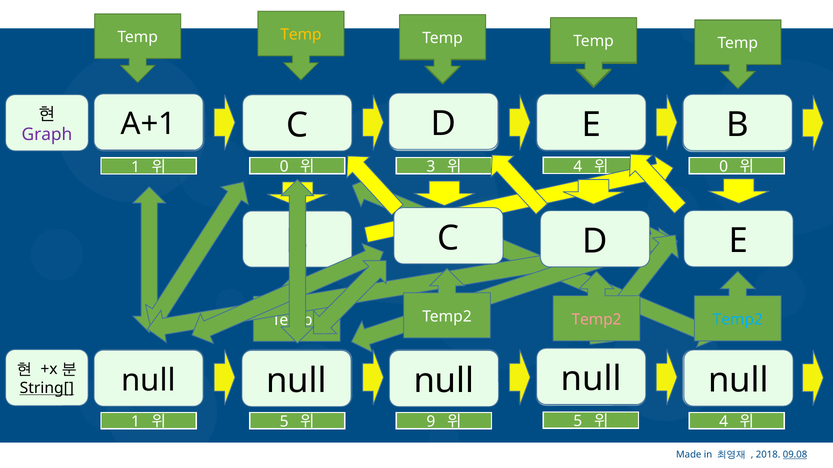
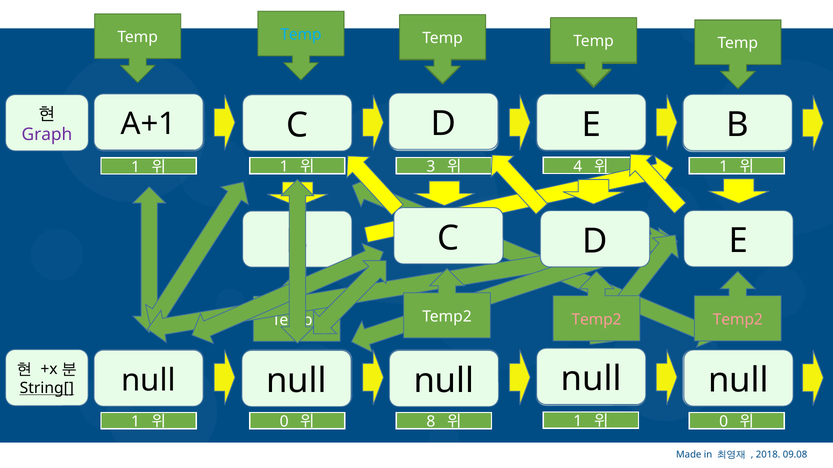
Temp colour: yellow -> light blue (301, 35)
0: 0 -> 1 (284, 167)
0: 0 -> 1 (724, 167)
Temp2 colour: light blue -> pink (738, 320)
5: 5 -> 0 (284, 422)
9: 9 -> 8 (431, 422)
5: 5 -> 1 (578, 422)
4: 4 -> 0 (724, 422)
09.08 underline: present -> none (795, 455)
